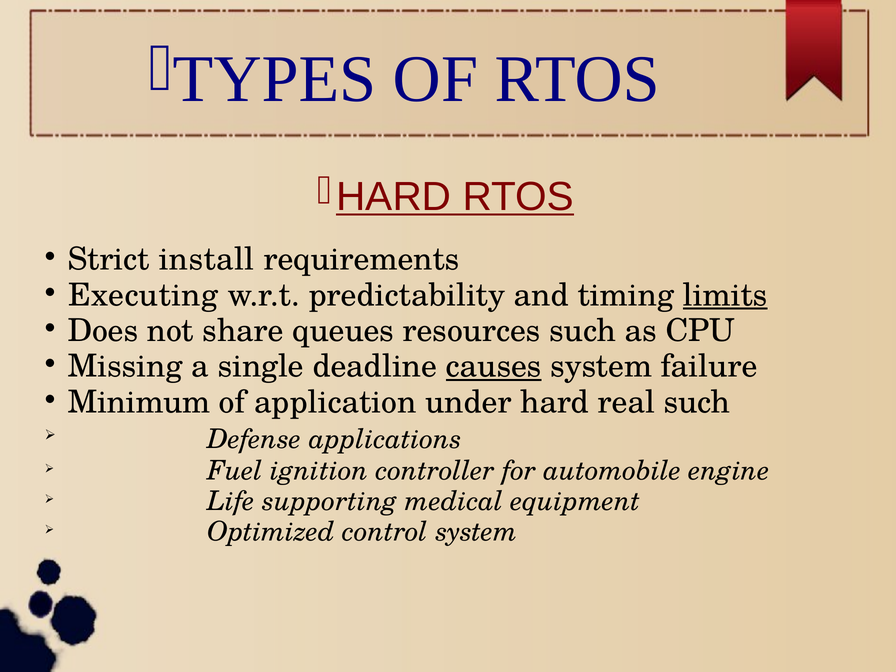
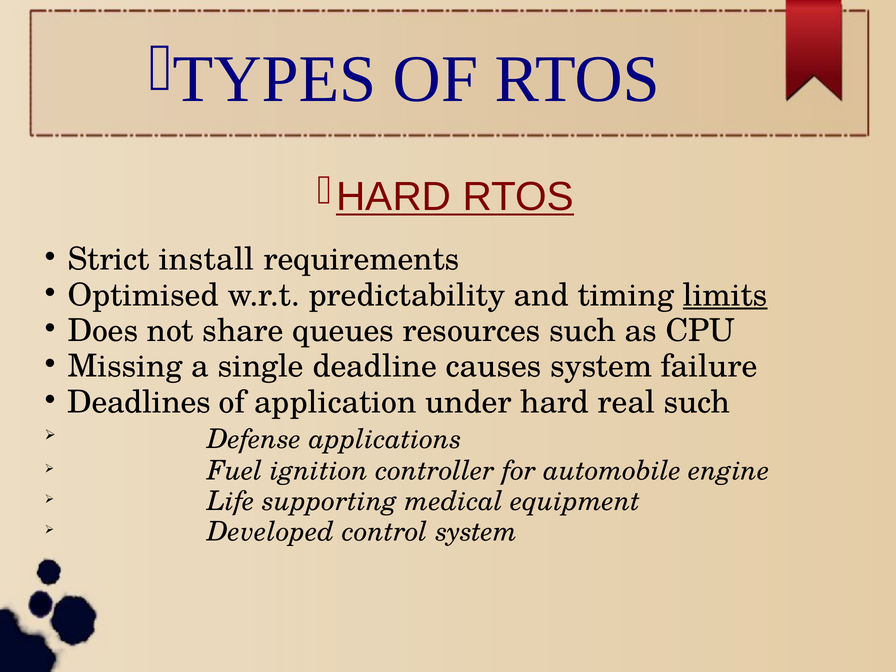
Executing: Executing -> Optimised (143, 295)
causes underline: present -> none (494, 366)
Minimum: Minimum -> Deadlines (139, 402)
Optimized: Optimized -> Developed (271, 532)
